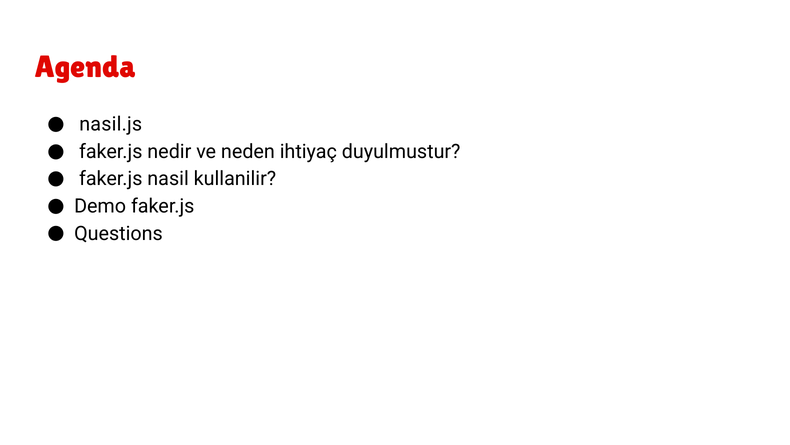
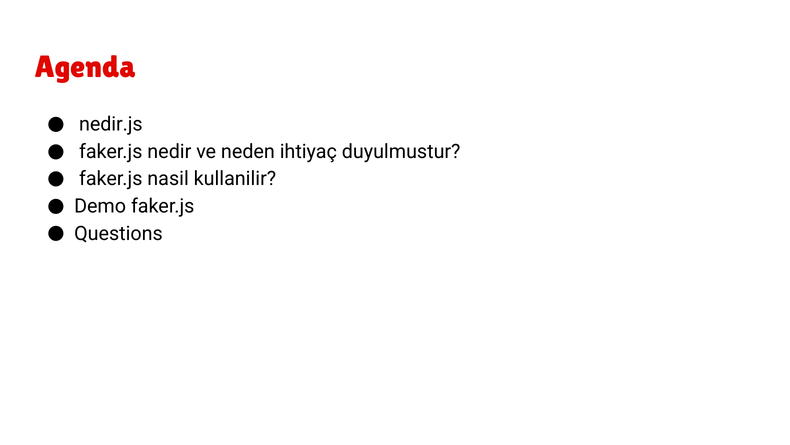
nasil.js: nasil.js -> nedir.js (111, 124)
